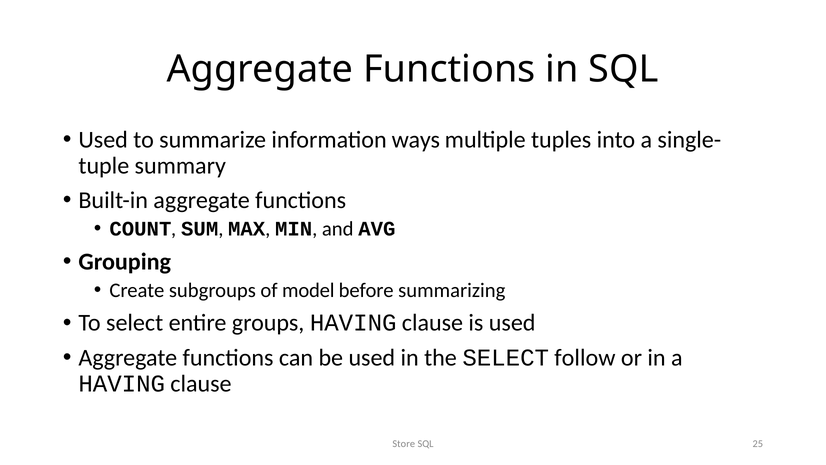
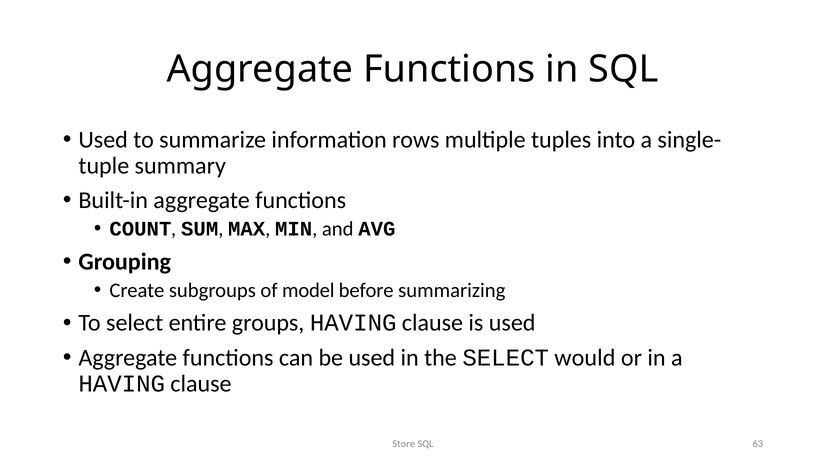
ways: ways -> rows (416, 140)
follow: follow -> would (585, 357)
25: 25 -> 63 (758, 444)
